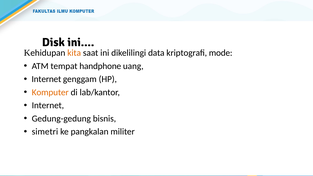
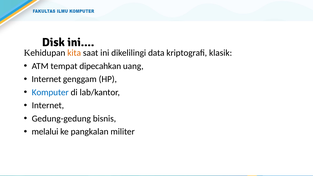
mode: mode -> klasik (221, 53)
handphone: handphone -> dipecahkan (100, 66)
Komputer colour: orange -> blue (50, 92)
simetri: simetri -> melalui (45, 132)
